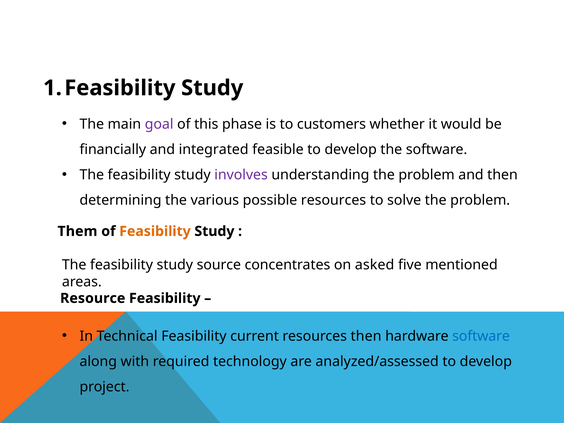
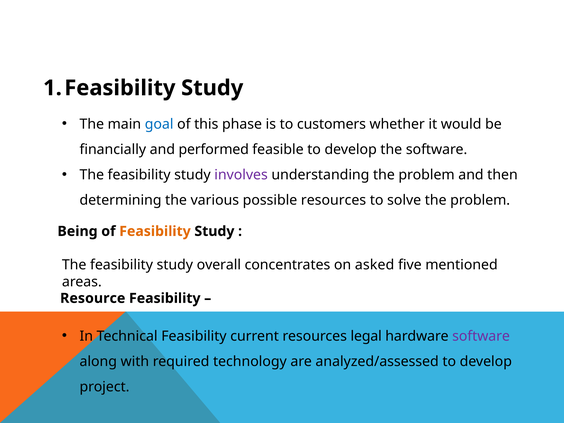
goal colour: purple -> blue (159, 124)
integrated: integrated -> performed (214, 149)
Them: Them -> Being (77, 231)
source: source -> overall (219, 265)
resources then: then -> legal (366, 336)
software colour: blue -> purple (481, 336)
